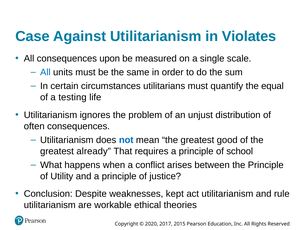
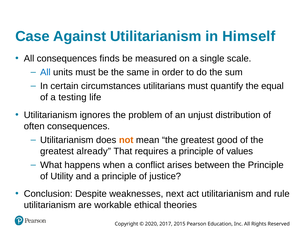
Violates: Violates -> Himself (249, 36)
upon: upon -> finds (110, 58)
not colour: blue -> orange (126, 140)
school: school -> values (240, 151)
kept: kept -> next (175, 193)
